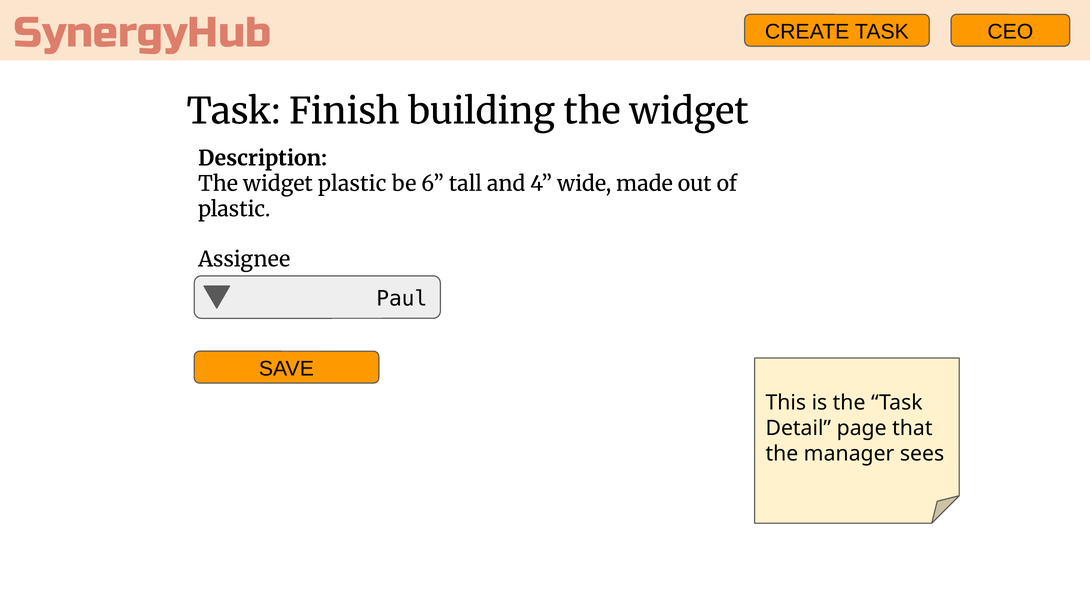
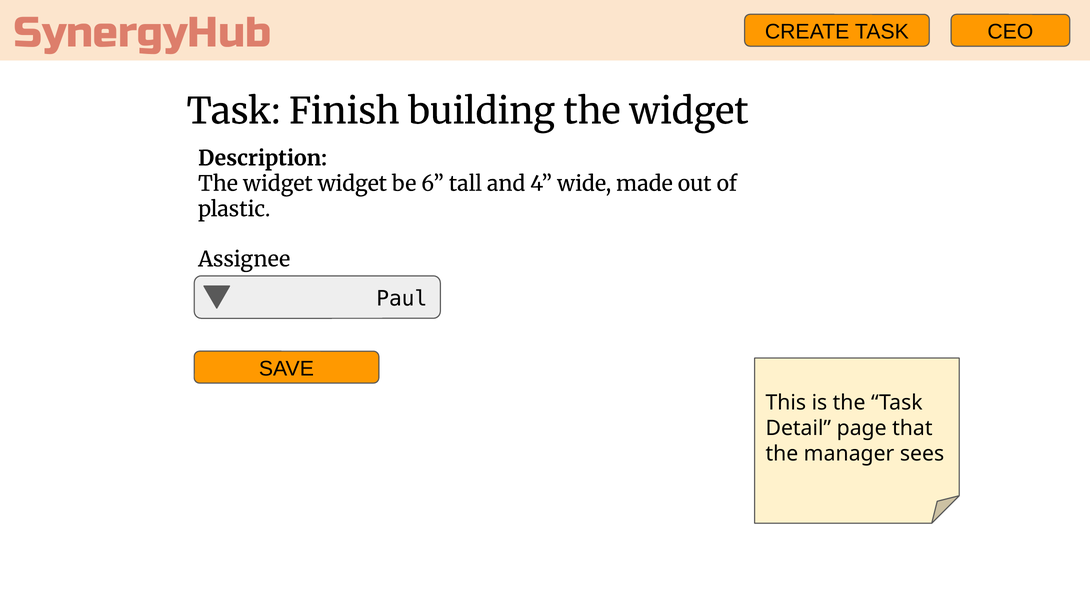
widget plastic: plastic -> widget (352, 184)
